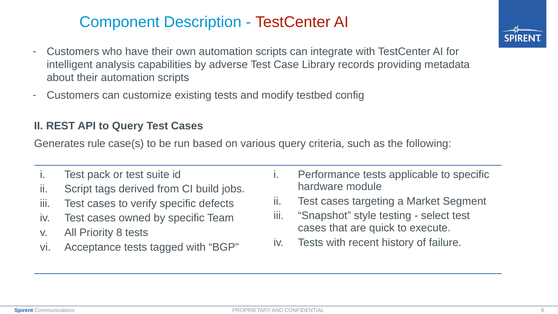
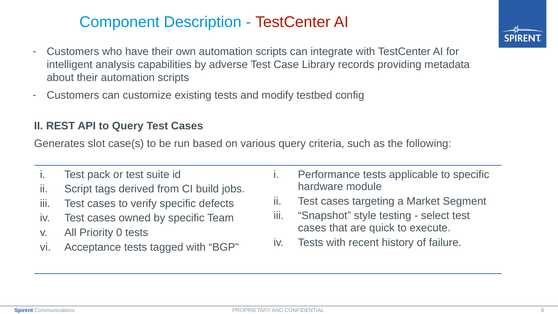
rule: rule -> slot (96, 144)
Priority 8: 8 -> 0 (119, 233)
